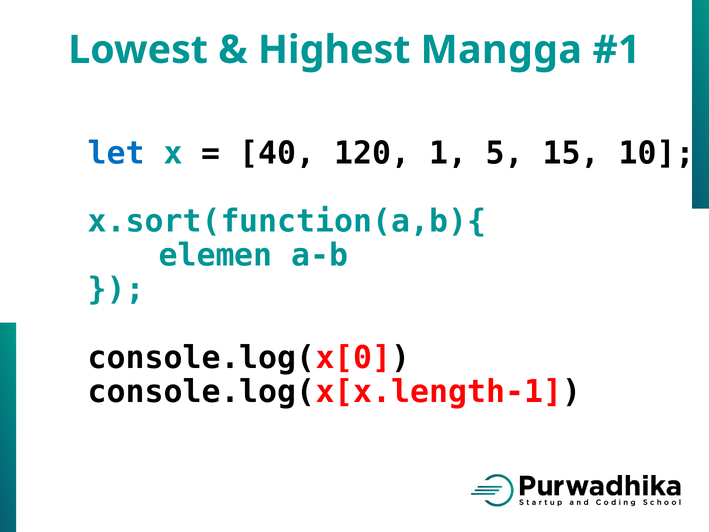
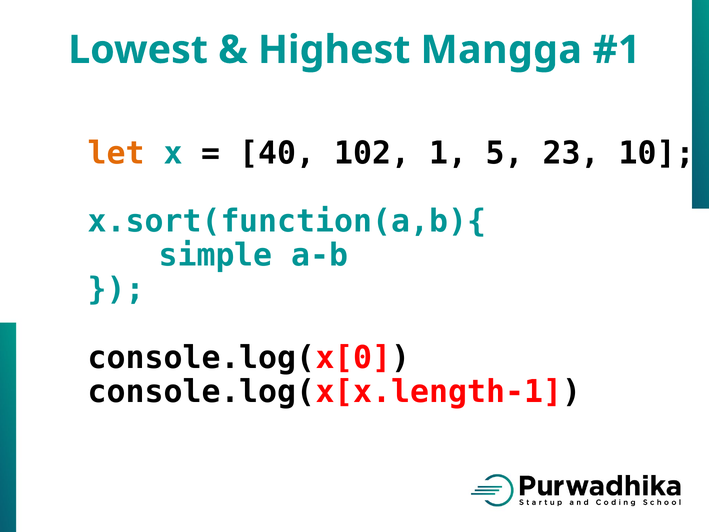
let colour: blue -> orange (116, 153)
120: 120 -> 102 (372, 153)
15: 15 -> 23 (571, 153)
elemen: elemen -> simple (216, 255)
